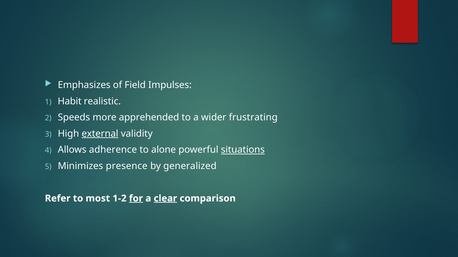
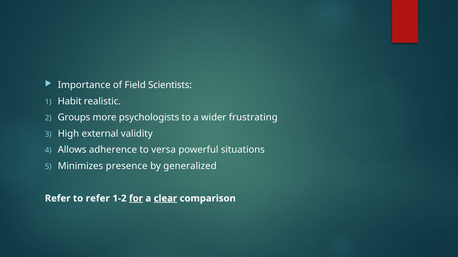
Emphasizes: Emphasizes -> Importance (84, 85)
Impulses: Impulses -> Scientists (170, 85)
Speeds: Speeds -> Groups (74, 118)
apprehended: apprehended -> psychologists (149, 118)
external underline: present -> none (100, 134)
alone: alone -> versa (164, 150)
situations underline: present -> none (243, 150)
to most: most -> refer (98, 199)
